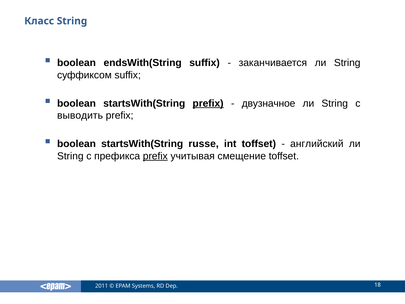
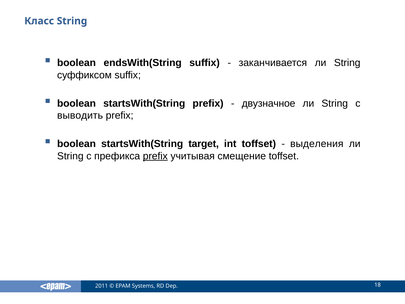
prefix underline: present -> none (208, 103)
russe: russe -> target (204, 144)
английский: английский -> выделения (317, 144)
